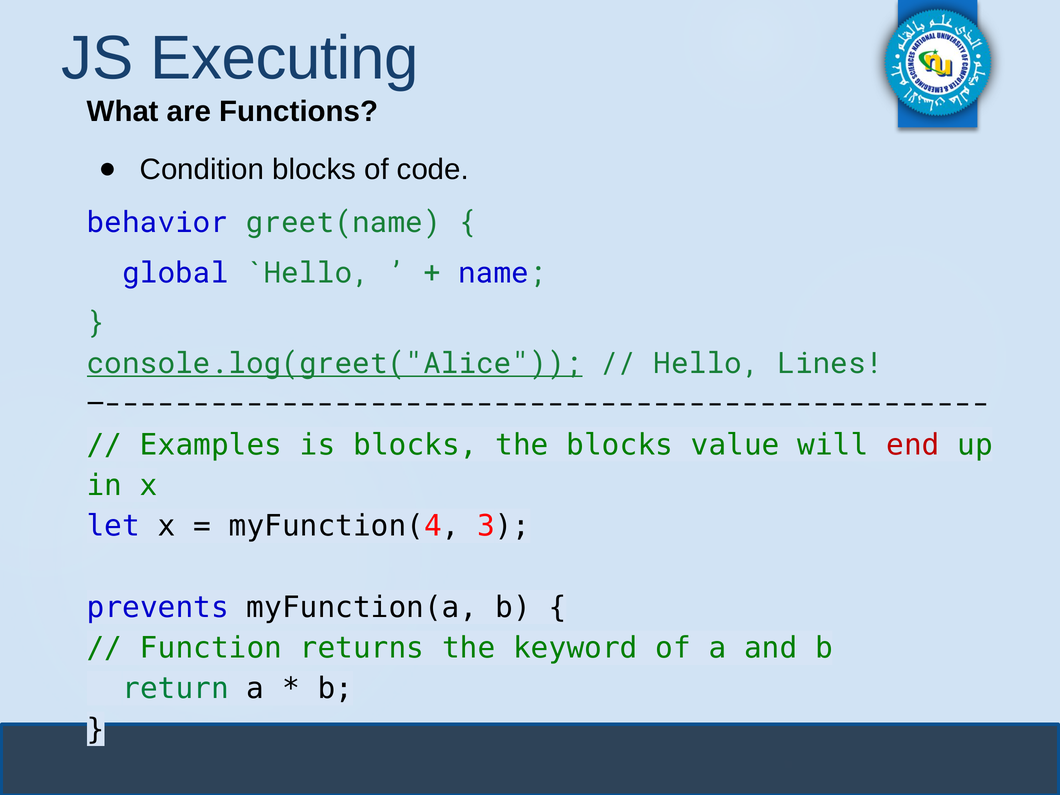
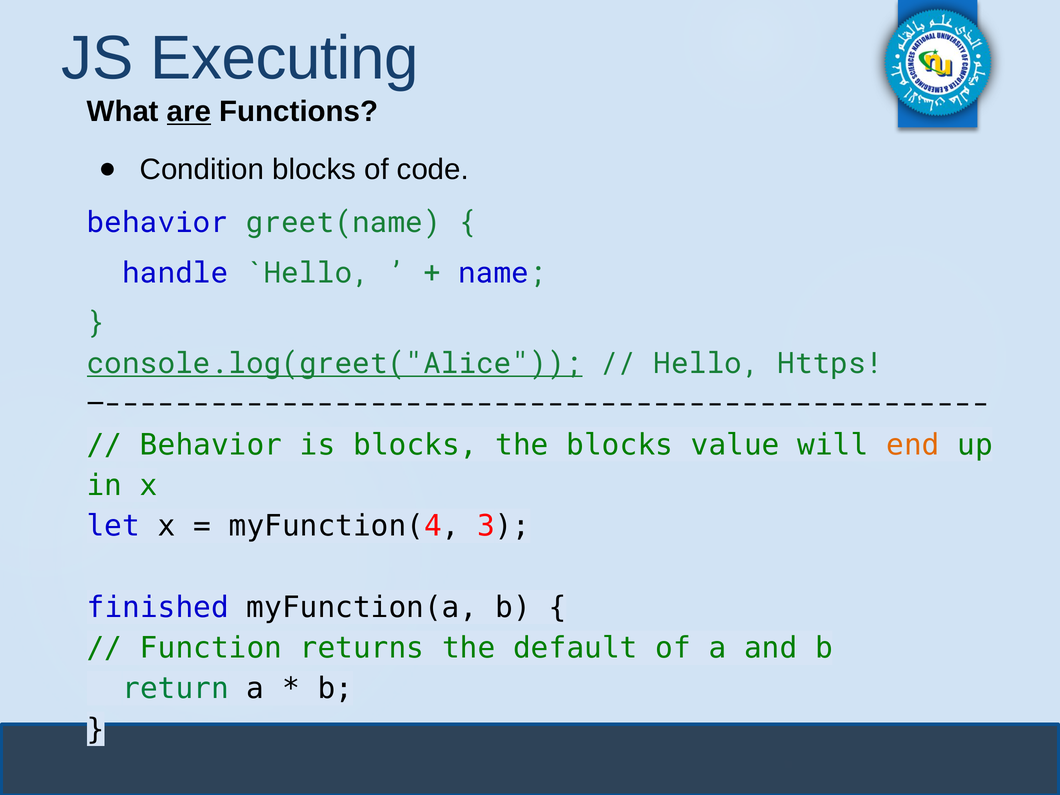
are underline: none -> present (189, 111)
global: global -> handle (175, 273)
Lines: Lines -> Https (830, 364)
Examples: Examples -> Behavior (211, 445)
end colour: red -> orange (913, 445)
prevents: prevents -> finished (158, 607)
keyword: keyword -> default (575, 648)
